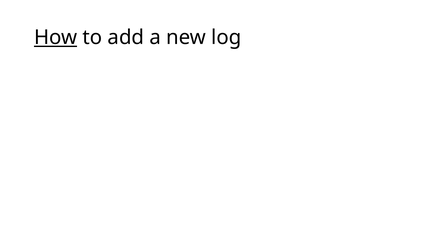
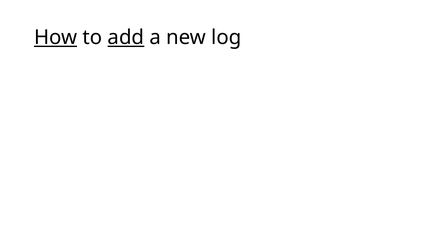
add underline: none -> present (126, 37)
